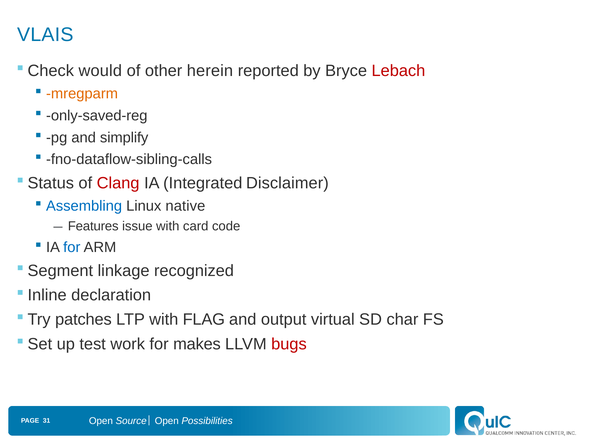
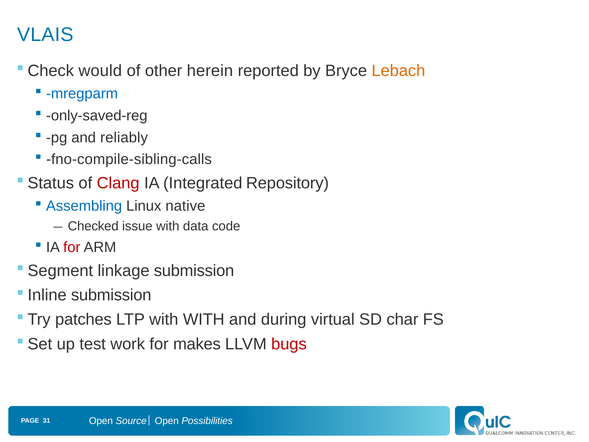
Lebach colour: red -> orange (398, 71)
mregparm colour: orange -> blue (82, 94)
simplify: simplify -> reliably (124, 137)
fno-dataflow-sibling-calls: fno-dataflow-sibling-calls -> fno-compile-sibling-calls (129, 159)
Disclaimer: Disclaimer -> Repository (287, 183)
Features: Features -> Checked (93, 226)
card: card -> data (196, 226)
for colour: blue -> red (72, 247)
linkage recognized: recognized -> submission (194, 271)
declaration: declaration -> submission (111, 295)
with FLAG: FLAG -> WITH (204, 319)
output: output -> during (284, 319)
